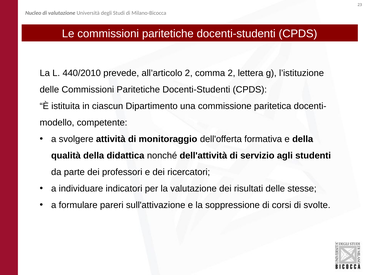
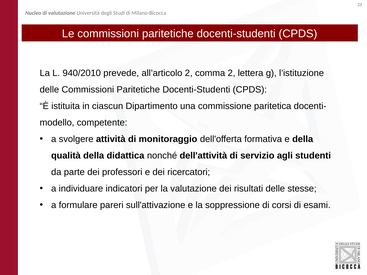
440/2010: 440/2010 -> 940/2010 (82, 73)
svolte: svolte -> esami (317, 205)
